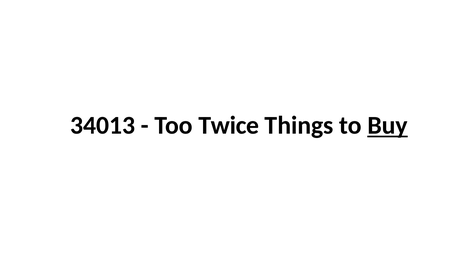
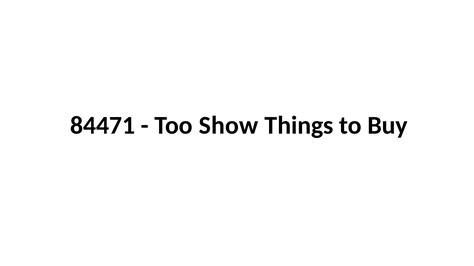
34013: 34013 -> 84471 (103, 126)
Twice: Twice -> Show (228, 126)
Buy underline: present -> none (388, 126)
